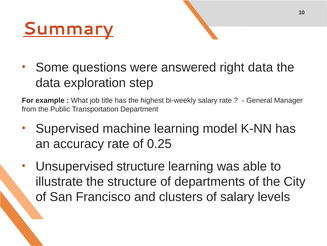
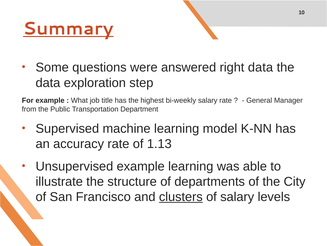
0.25: 0.25 -> 1.13 (159, 144)
Unsupervised structure: structure -> example (141, 166)
clusters underline: none -> present (181, 196)
